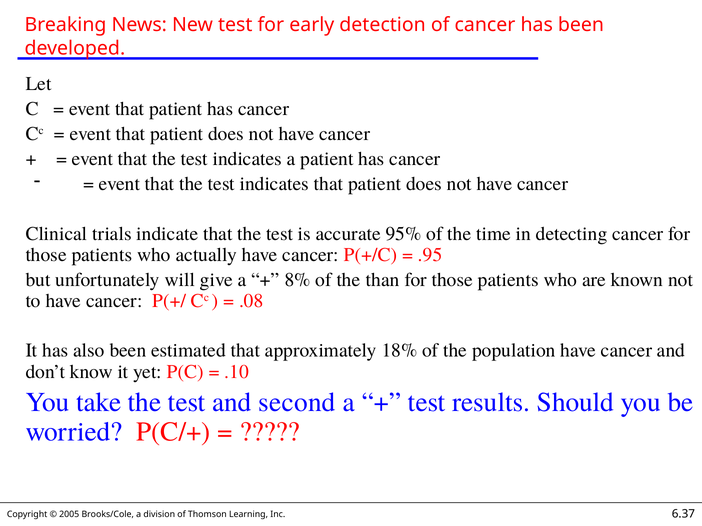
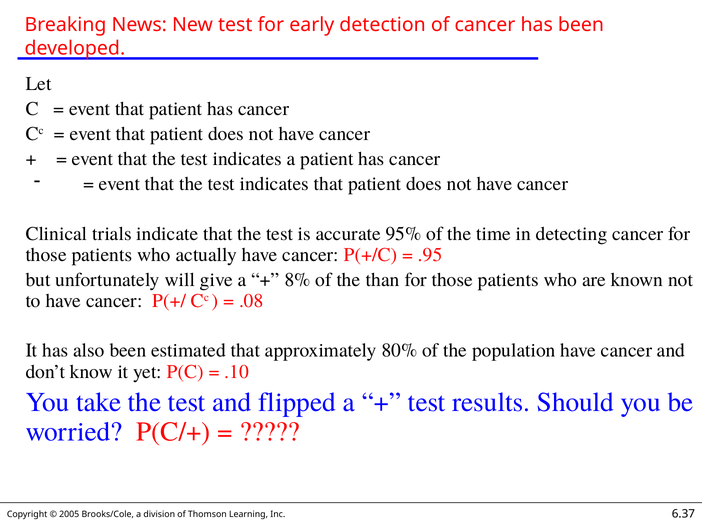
18%: 18% -> 80% (399, 351)
second: second -> flipped (297, 403)
